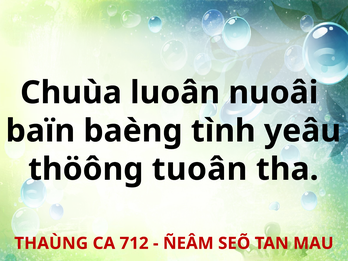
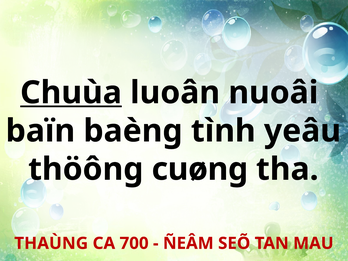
Chuùa underline: none -> present (71, 93)
tuoân: tuoân -> cuøng (200, 169)
712: 712 -> 700 (134, 243)
